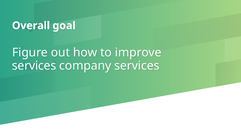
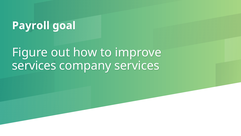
Overall: Overall -> Payroll (31, 26)
